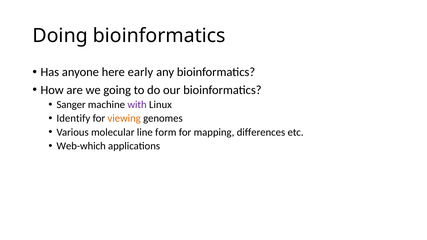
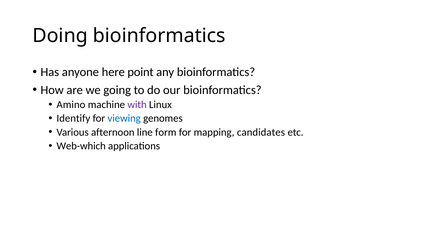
early: early -> point (141, 72)
Sanger: Sanger -> Amino (71, 105)
viewing colour: orange -> blue (124, 119)
molecular: molecular -> afternoon (113, 132)
differences: differences -> candidates (261, 132)
